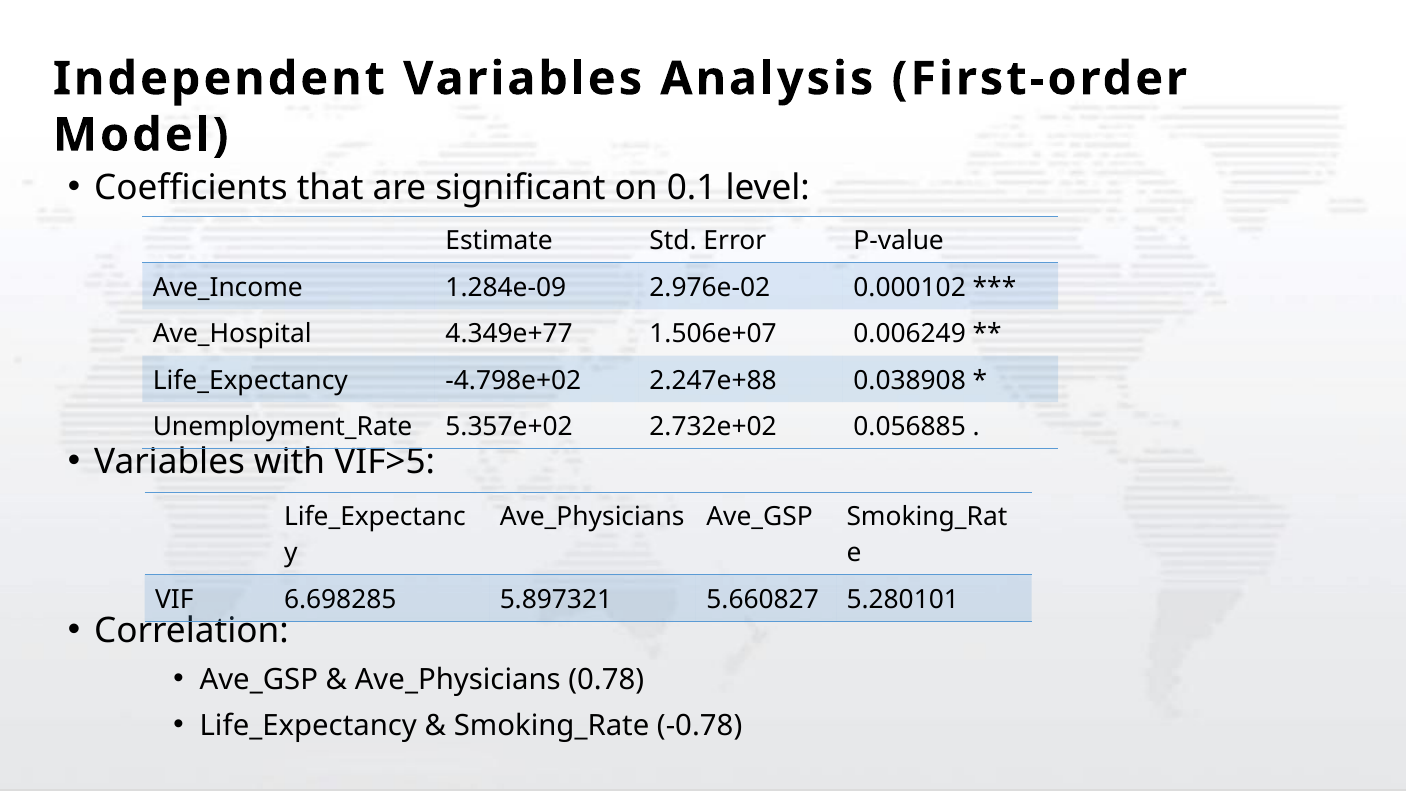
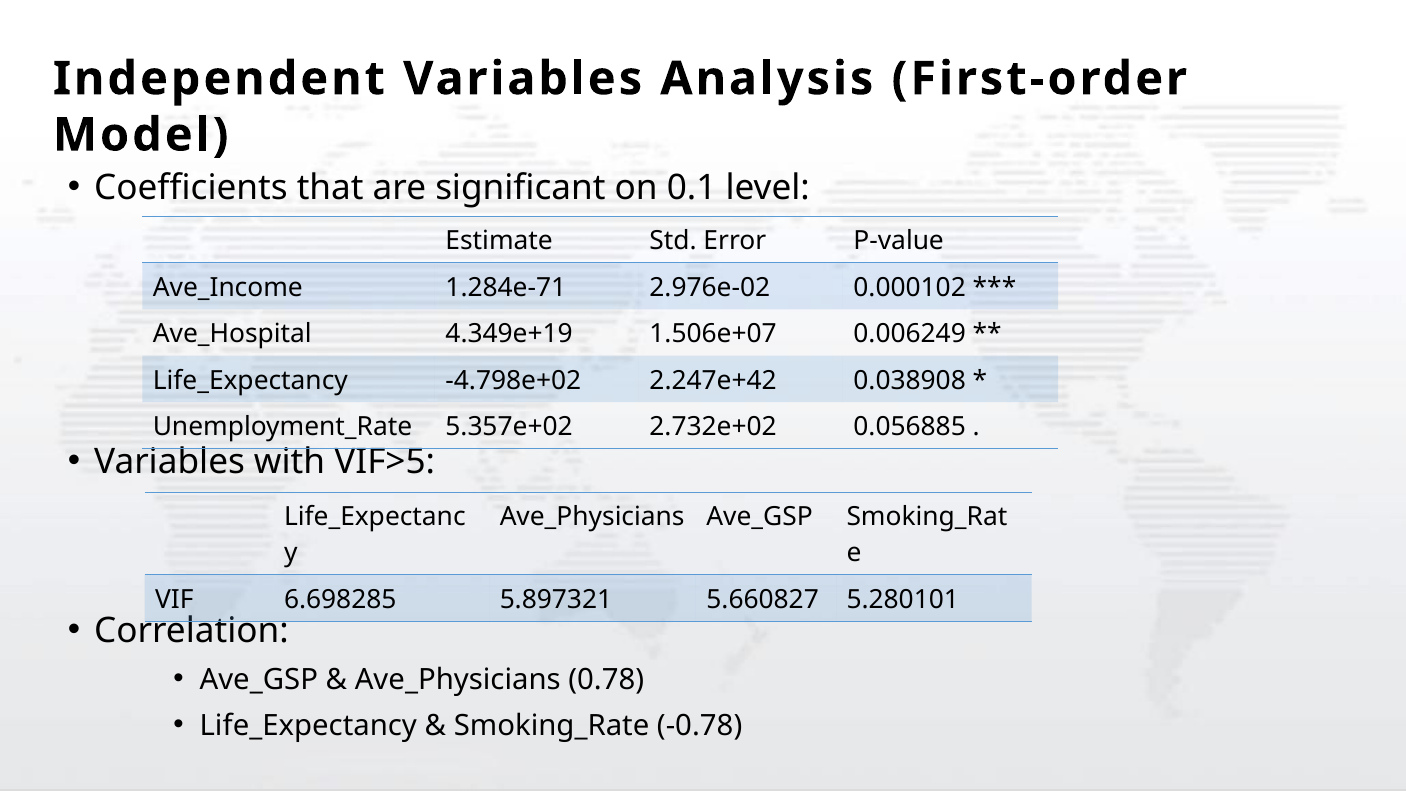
1.284e-09: 1.284e-09 -> 1.284e-71 (506, 287)
4.349e+77: 4.349e+77 -> 4.349e+19 (509, 334)
2.247e+88: 2.247e+88 -> 2.247e+42 (713, 380)
